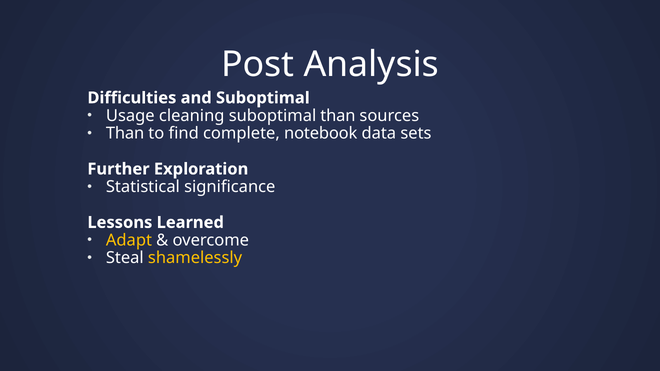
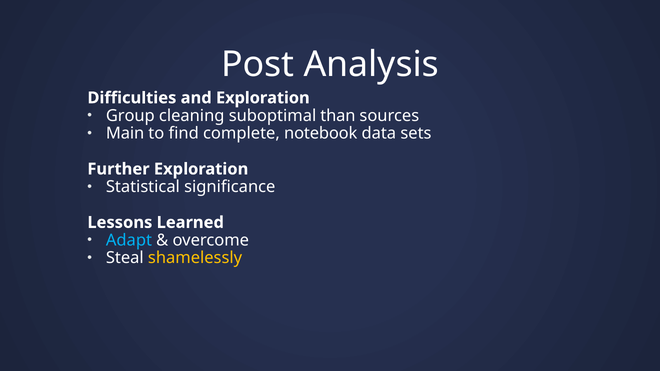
and Suboptimal: Suboptimal -> Exploration (263, 98)
Usage: Usage -> Group (130, 116)
Than: Than -> Main (125, 134)
Adapt colour: yellow -> light blue (129, 240)
